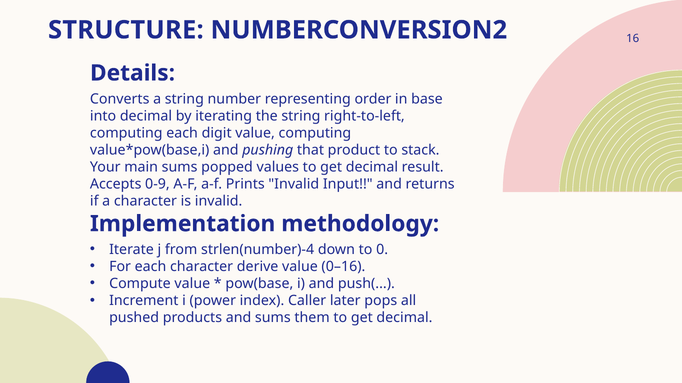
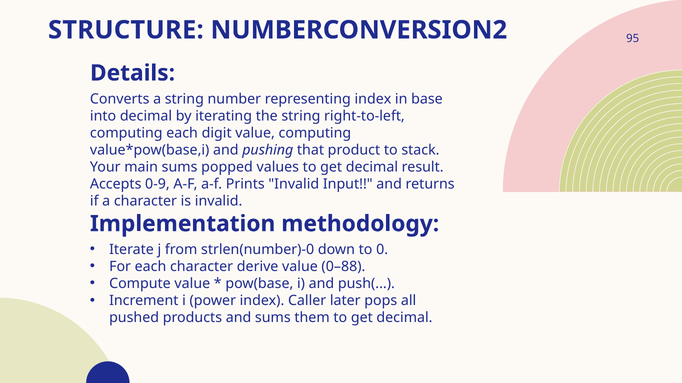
16: 16 -> 95 (633, 39)
representing order: order -> index (373, 99)
strlen(number)-4: strlen(number)-4 -> strlen(number)-0 (258, 250)
0–16: 0–16 -> 0–88 (343, 267)
